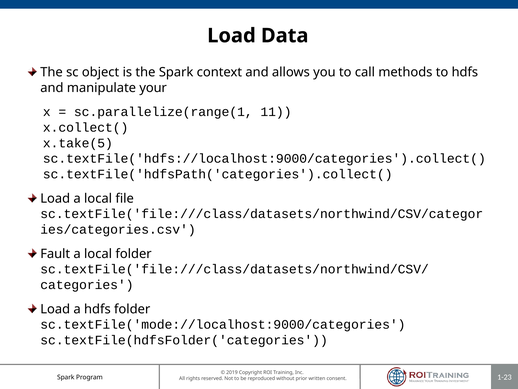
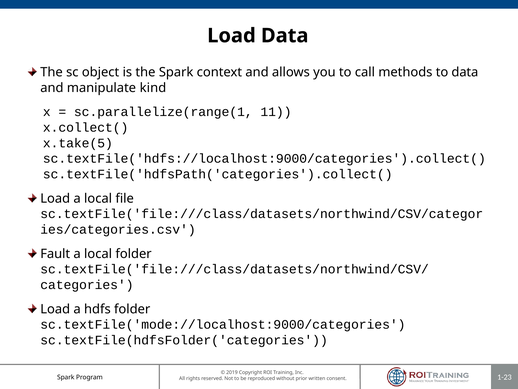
to hdfs: hdfs -> data (465, 72)
your: your -> kind (153, 88)
